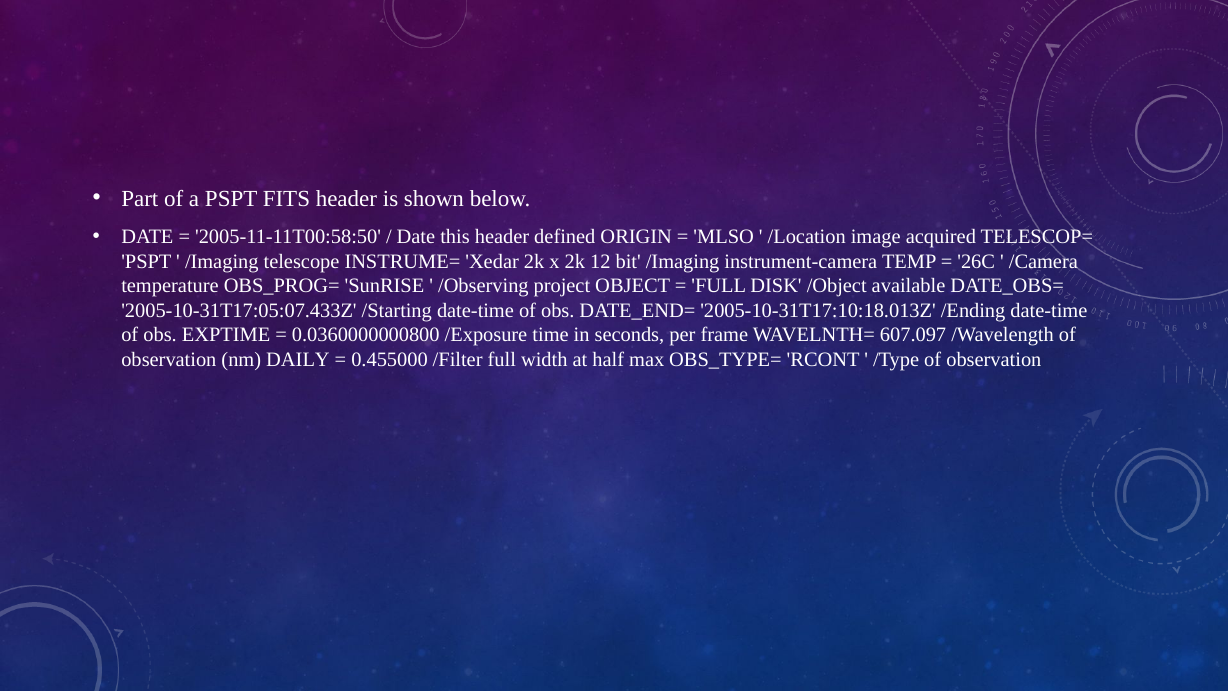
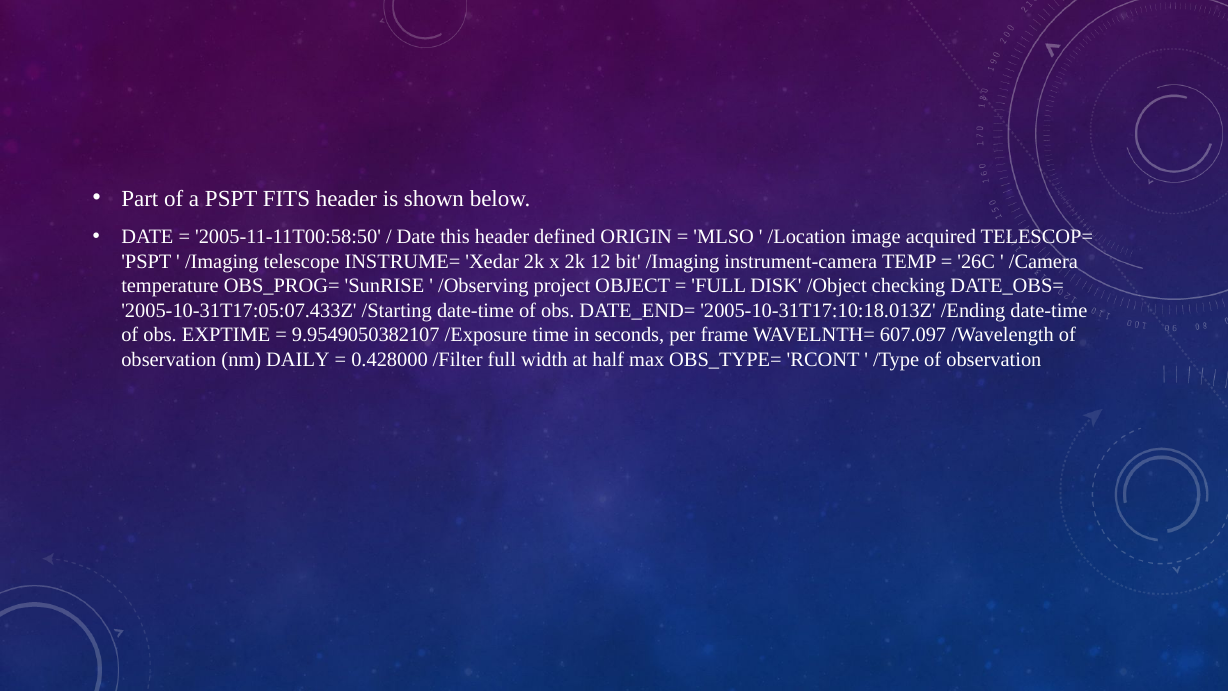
available: available -> checking (909, 286)
0.0360000000800: 0.0360000000800 -> 9.9549050382107 (366, 335)
0.455000: 0.455000 -> 0.428000 (390, 360)
